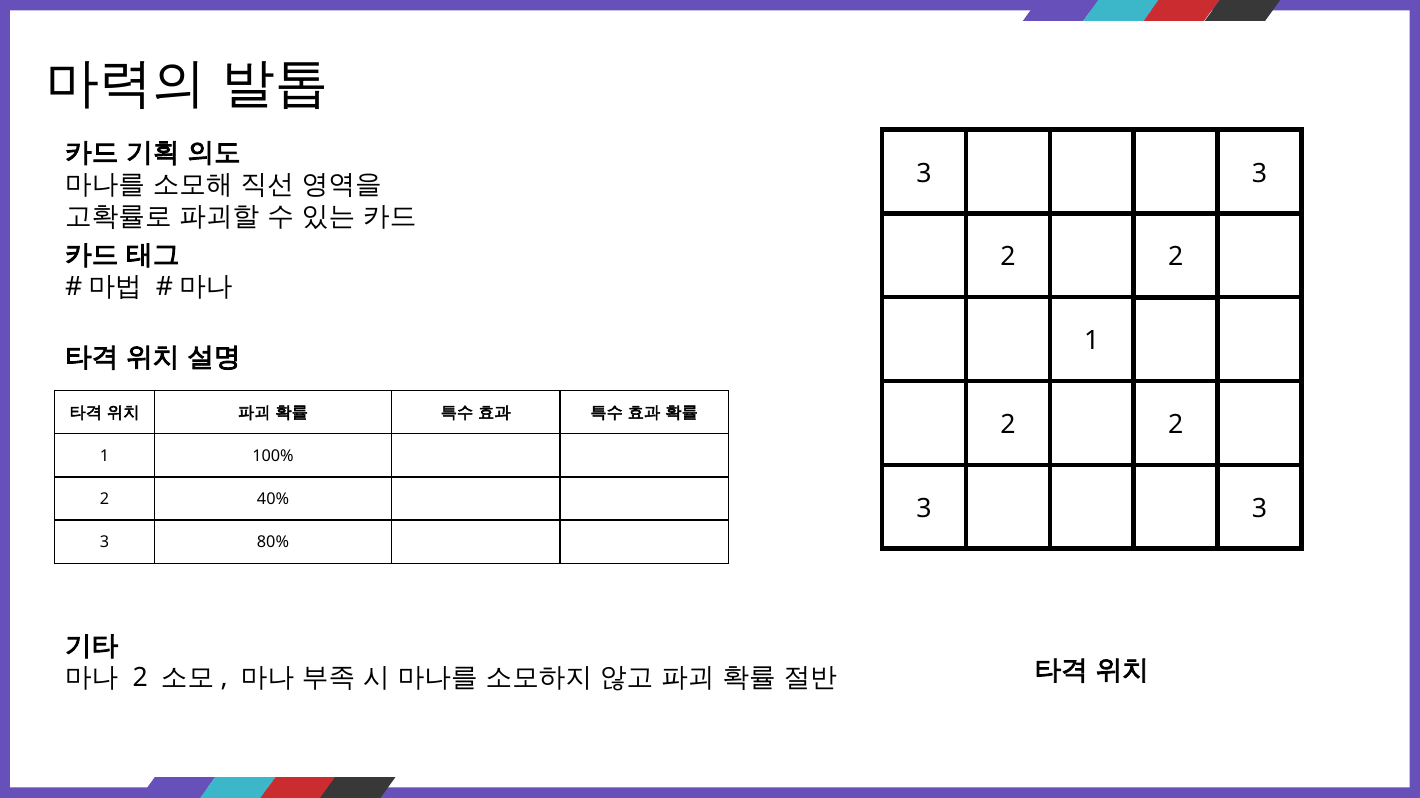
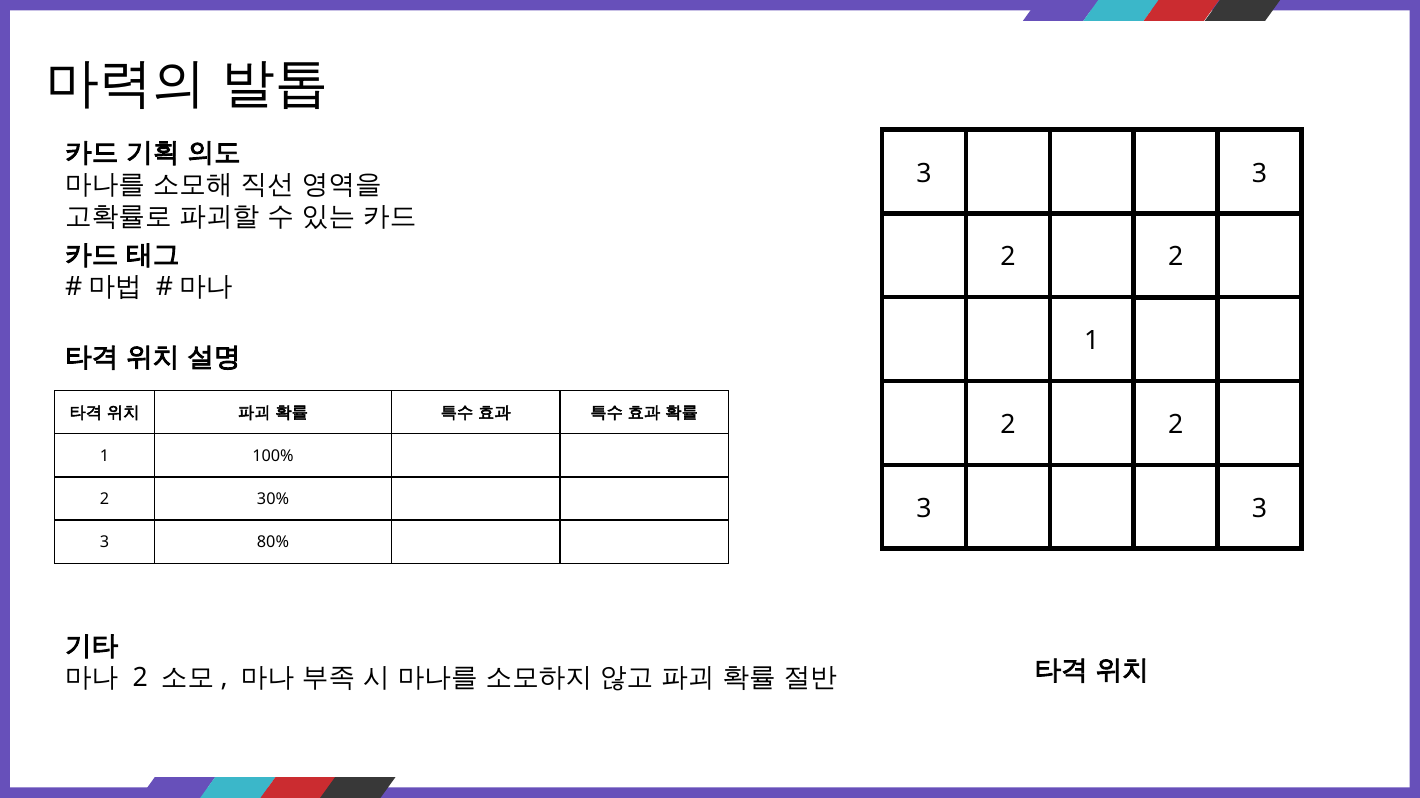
40%: 40% -> 30% (273, 500)
